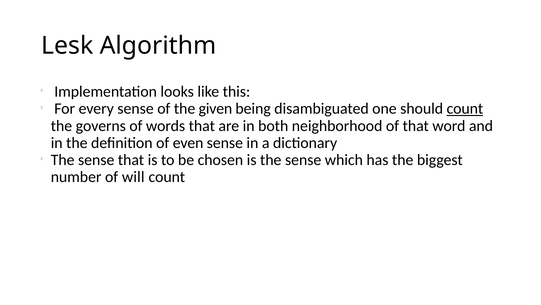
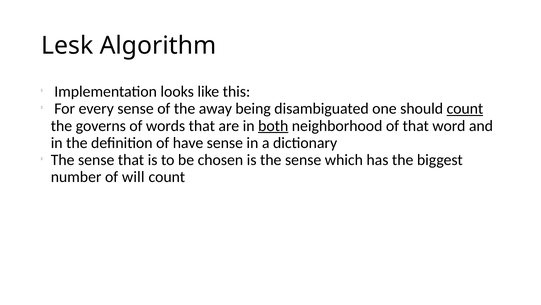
given: given -> away (215, 108)
both underline: none -> present (273, 126)
even: even -> have (188, 143)
